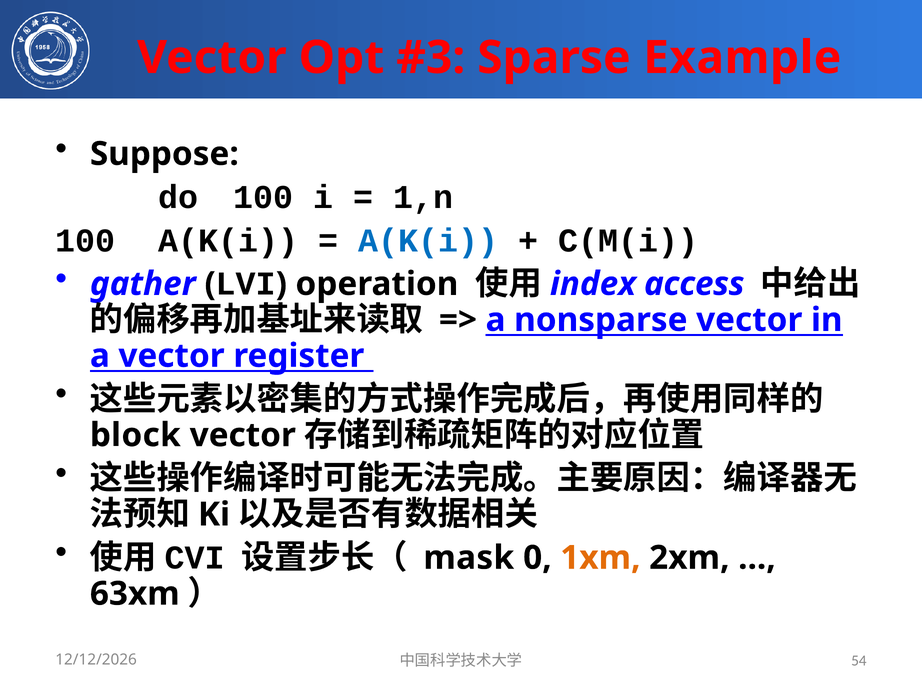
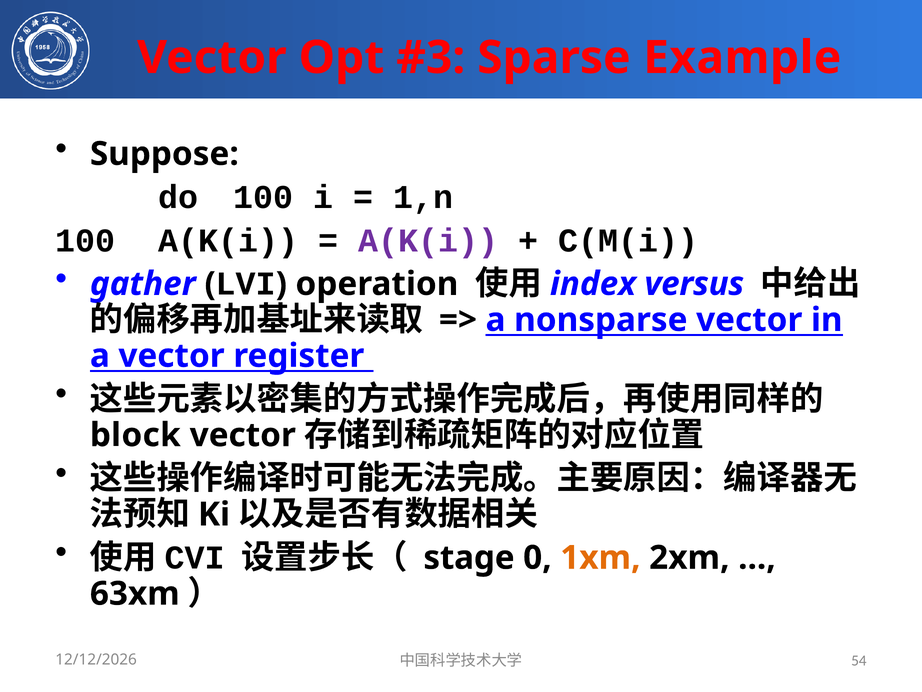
A(K(i colour: blue -> purple (428, 240)
access: access -> versus (694, 284)
mask: mask -> stage (469, 557)
